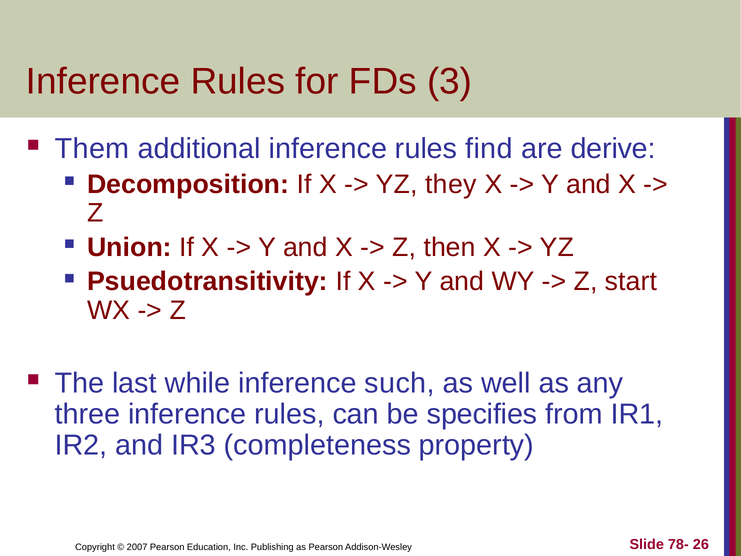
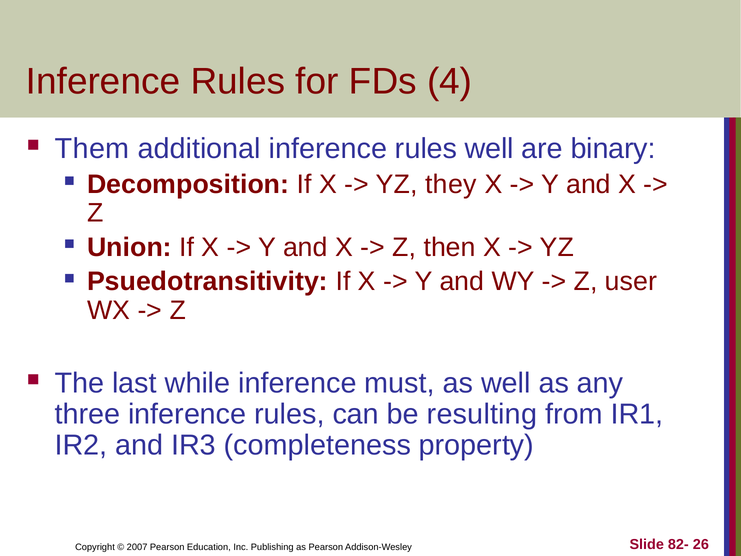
3: 3 -> 4 (450, 82)
rules find: find -> well (489, 149)
derive: derive -> binary (613, 149)
start: start -> user (631, 281)
such: such -> must (400, 383)
specifies: specifies -> resulting (482, 414)
78-: 78- -> 82- (678, 544)
